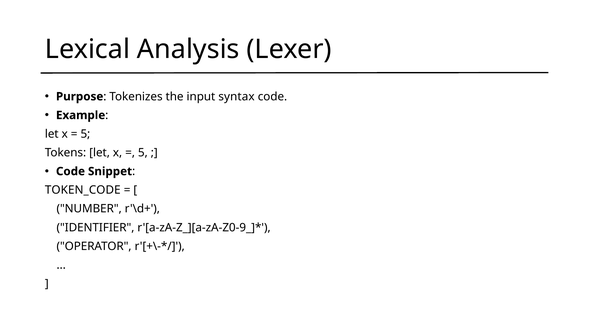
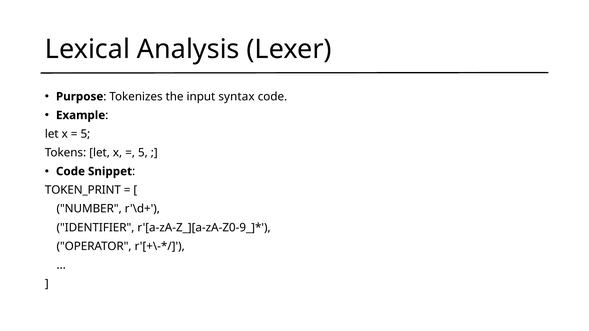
TOKEN_CODE: TOKEN_CODE -> TOKEN_PRINT (83, 190)
